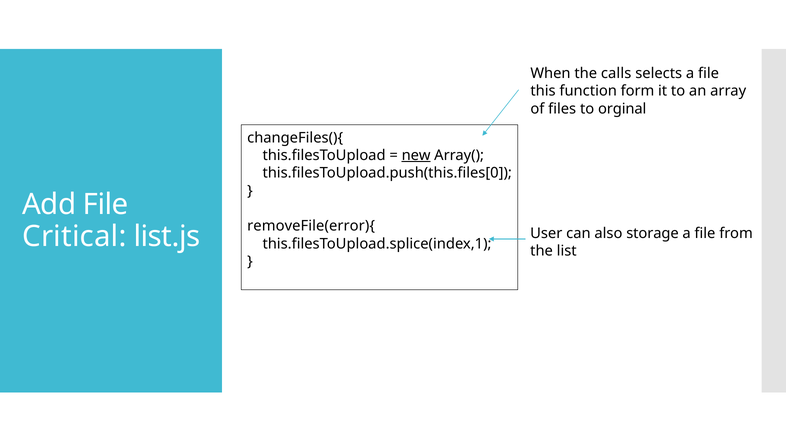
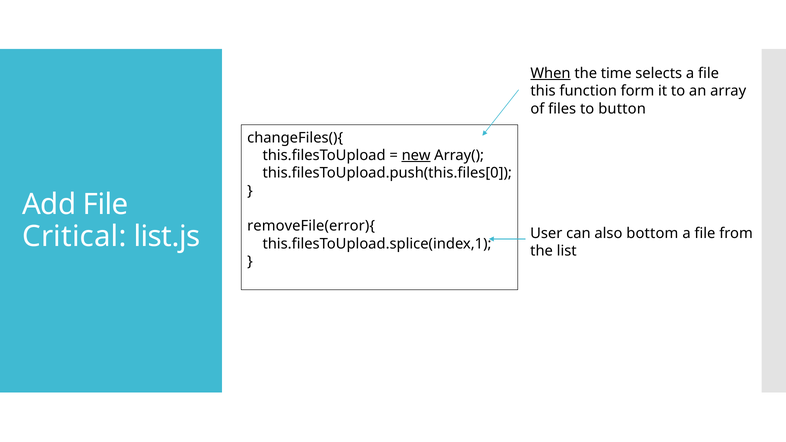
When underline: none -> present (551, 73)
calls: calls -> time (616, 73)
orginal: orginal -> button (622, 109)
storage: storage -> bottom (652, 234)
